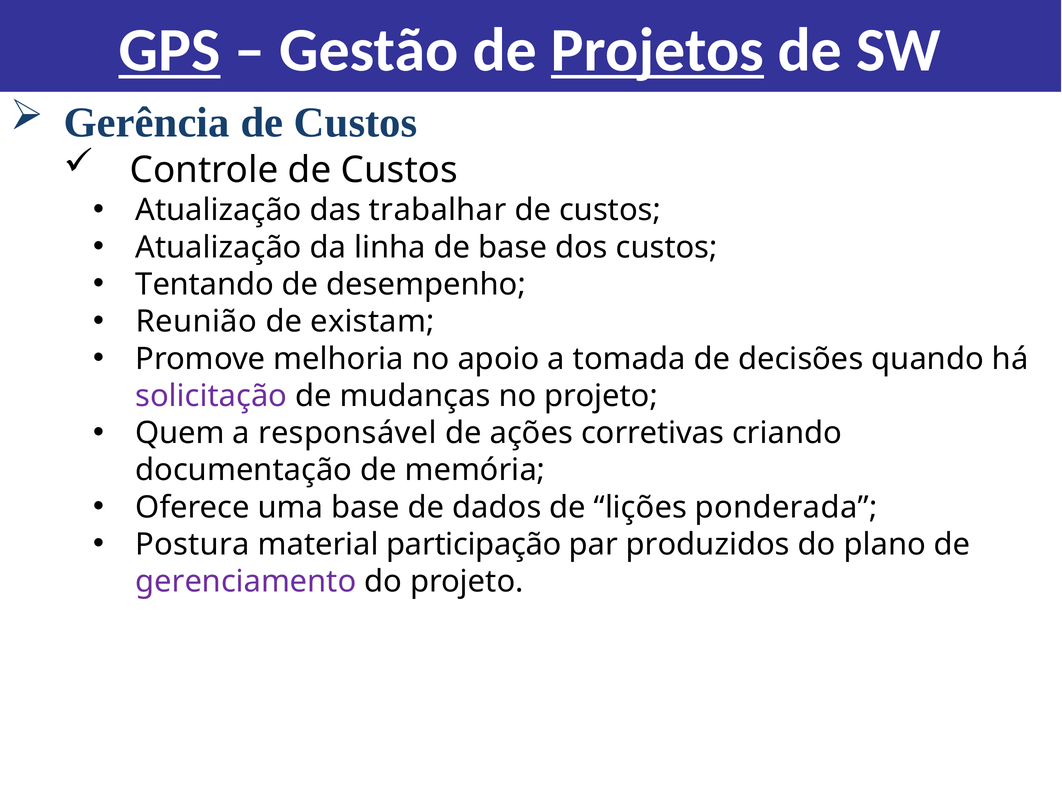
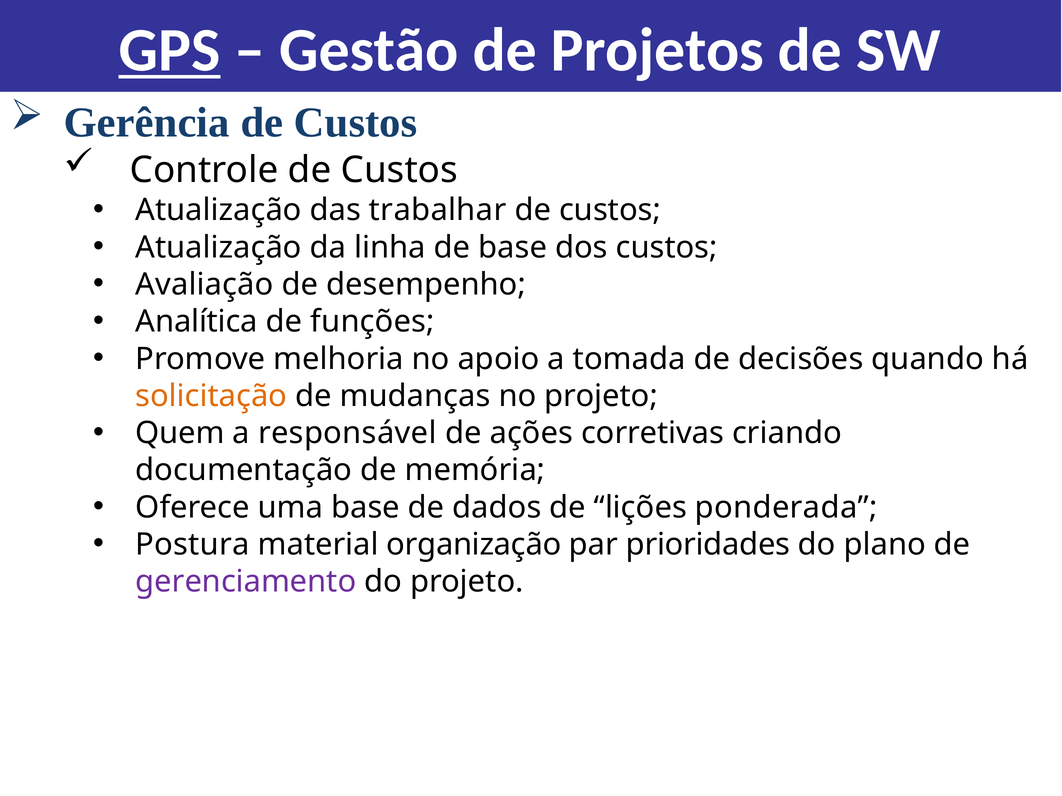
Projetos underline: present -> none (657, 50)
Tentando: Tentando -> Avaliação (205, 285)
Reunião: Reunião -> Analítica (197, 322)
existam: existam -> funções (373, 322)
solicitação colour: purple -> orange (211, 396)
participação: participação -> organização (474, 545)
produzidos: produzidos -> prioridades (708, 545)
